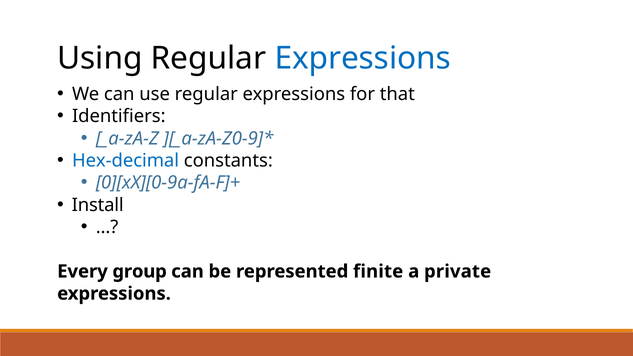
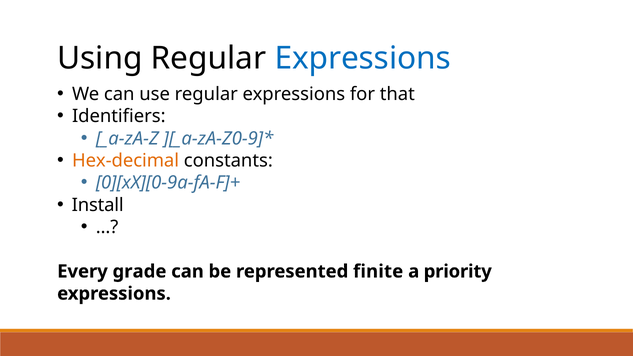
Hex-decimal colour: blue -> orange (126, 161)
group: group -> grade (139, 271)
private: private -> priority (458, 271)
